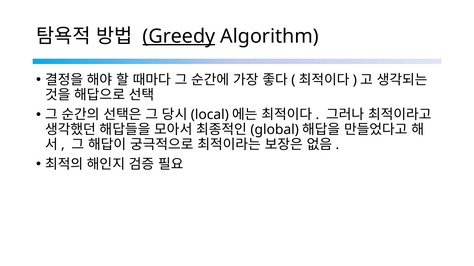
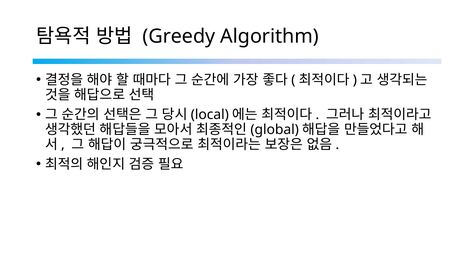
Greedy underline: present -> none (179, 36)
